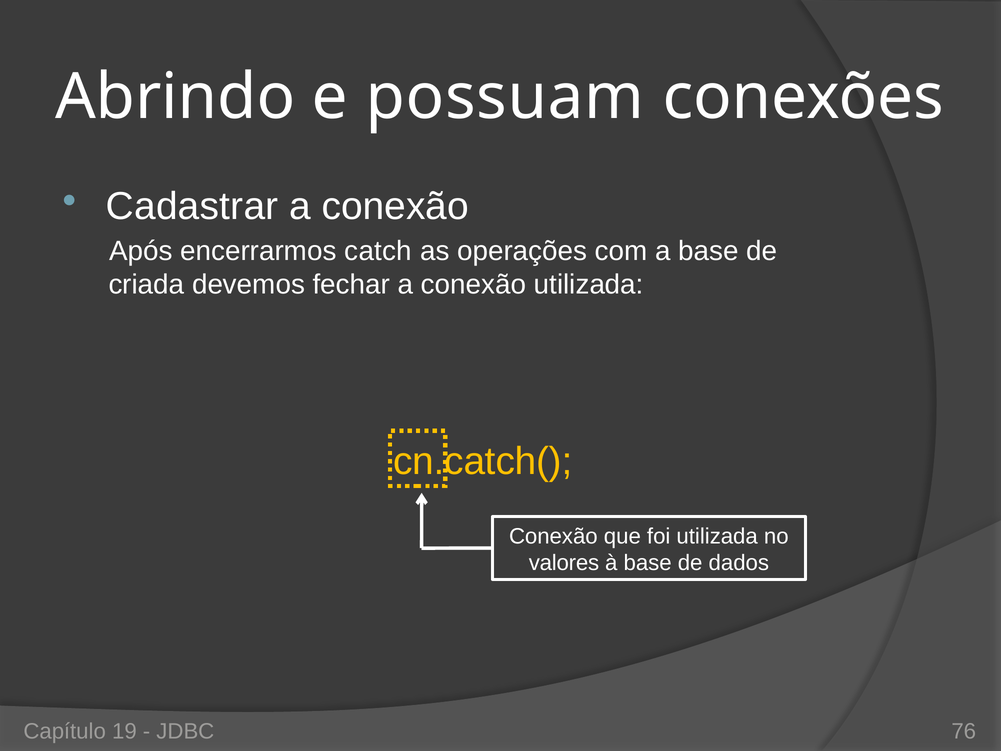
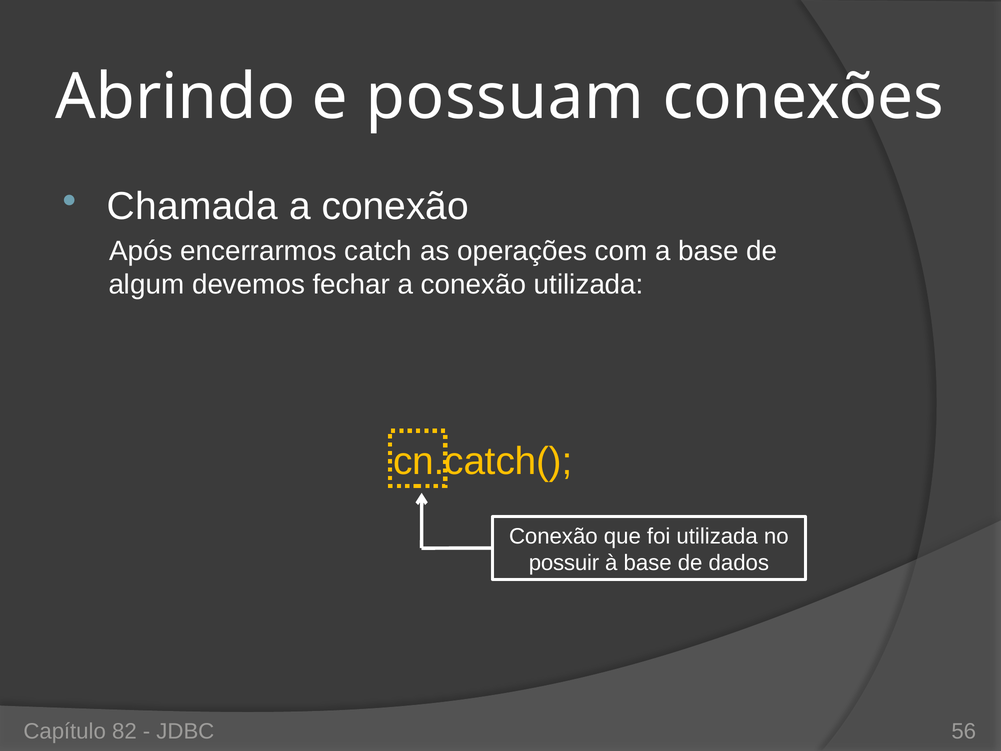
Cadastrar: Cadastrar -> Chamada (192, 206)
criada: criada -> algum (146, 284)
valores: valores -> possuir (564, 563)
19: 19 -> 82 (124, 731)
76: 76 -> 56 (964, 731)
